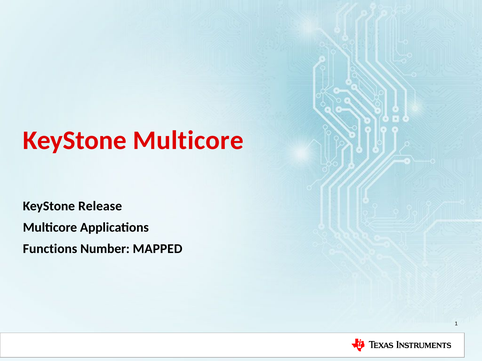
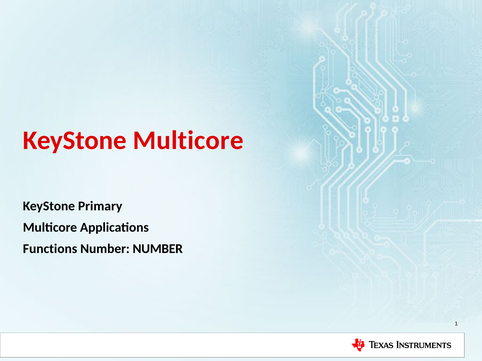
Release: Release -> Primary (100, 206)
Number MAPPED: MAPPED -> NUMBER (158, 249)
